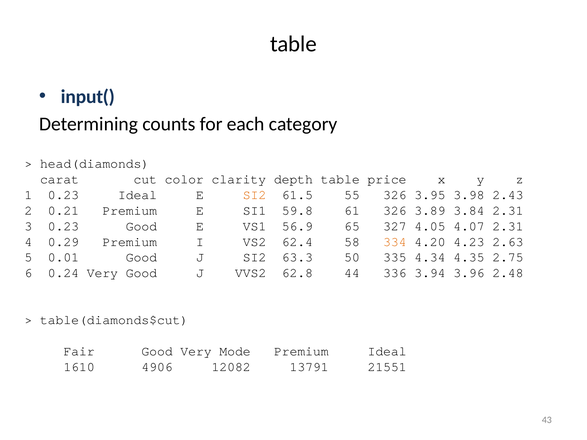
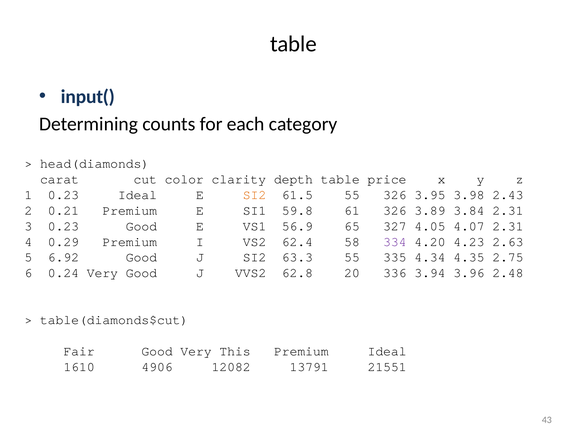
334 colour: orange -> purple (395, 242)
0.01: 0.01 -> 6.92 (63, 257)
63.3 50: 50 -> 55 (352, 257)
44: 44 -> 20 (352, 273)
Mode: Mode -> This (235, 351)
